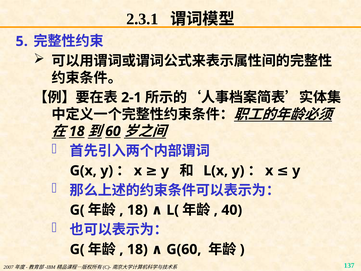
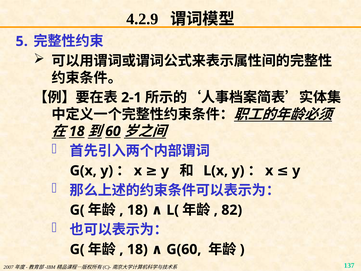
2.3.1: 2.3.1 -> 4.2.9 (142, 19)
40: 40 -> 82 (232, 210)
